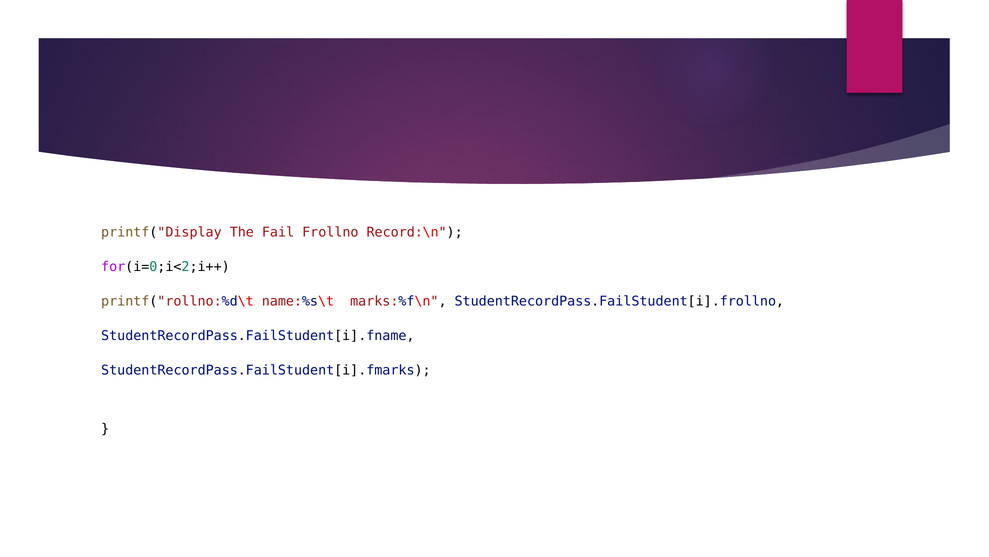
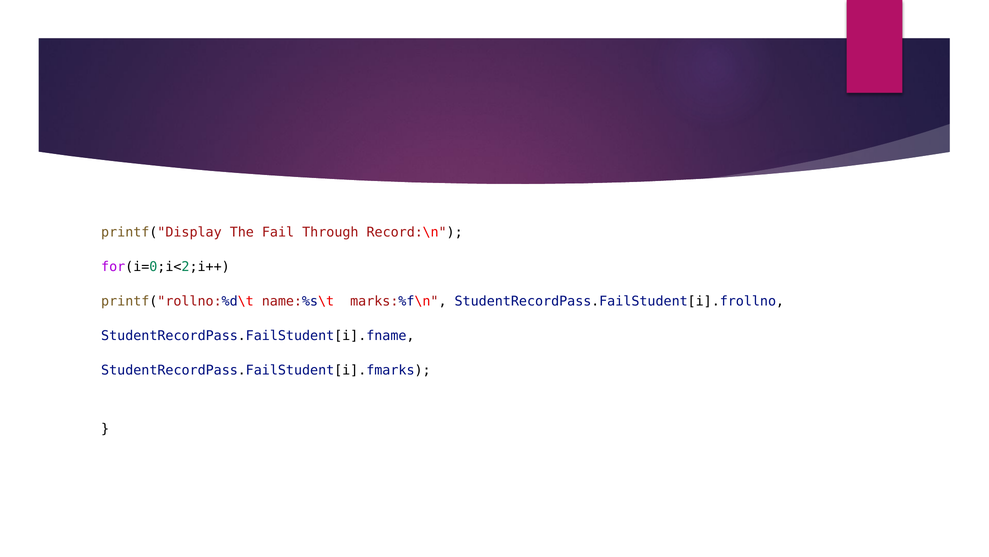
Frollno: Frollno -> Through (330, 232)
